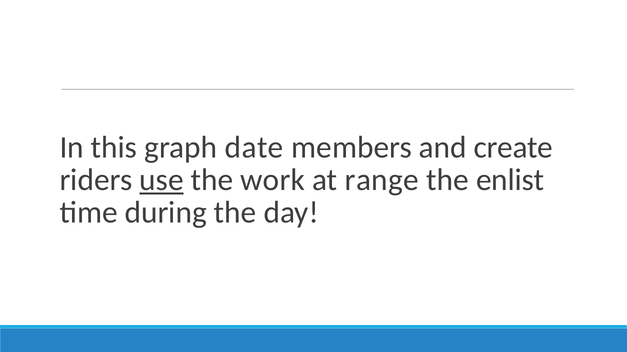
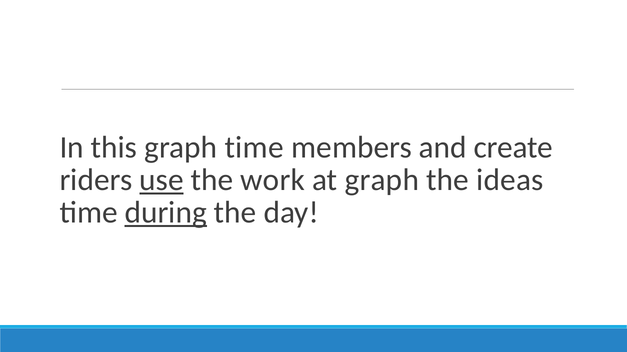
graph date: date -> time (254, 148)
at range: range -> graph (382, 180)
enlist: enlist -> ideas (510, 180)
during underline: none -> present (166, 213)
